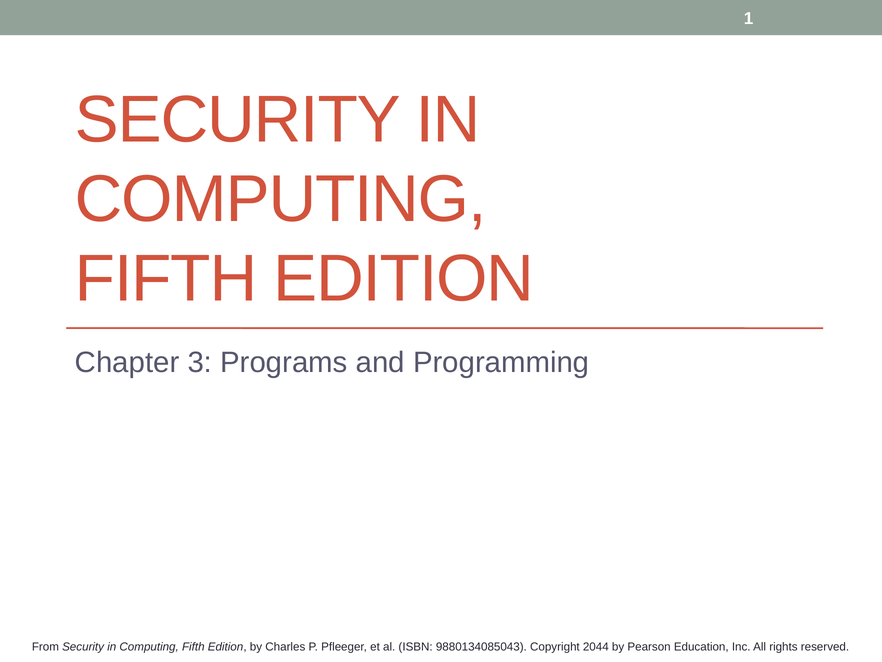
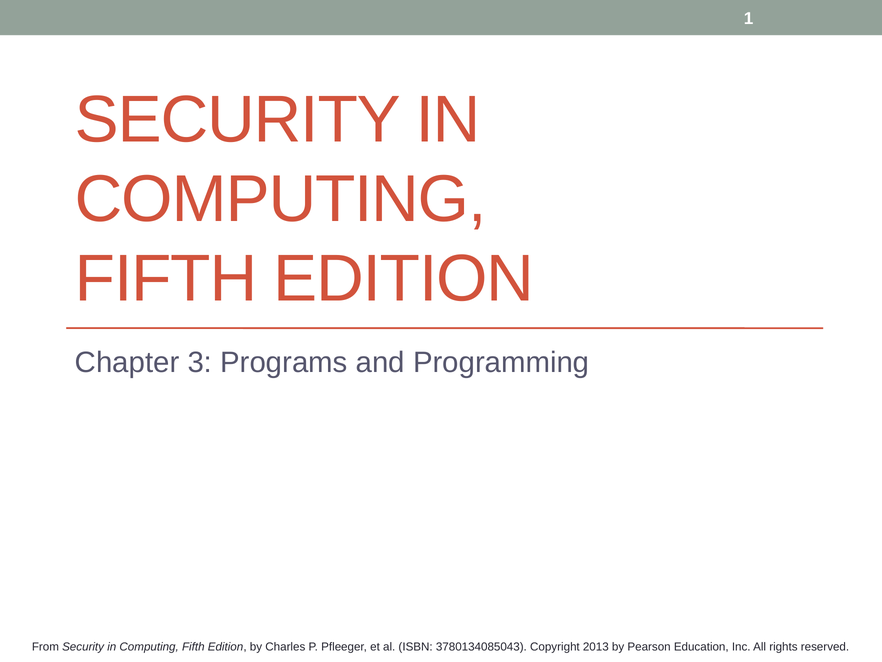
9880134085043: 9880134085043 -> 3780134085043 (481, 646)
2044: 2044 -> 2013 (596, 646)
